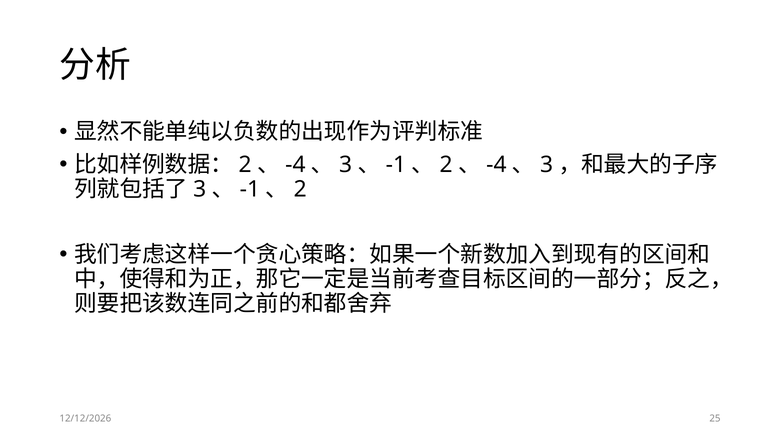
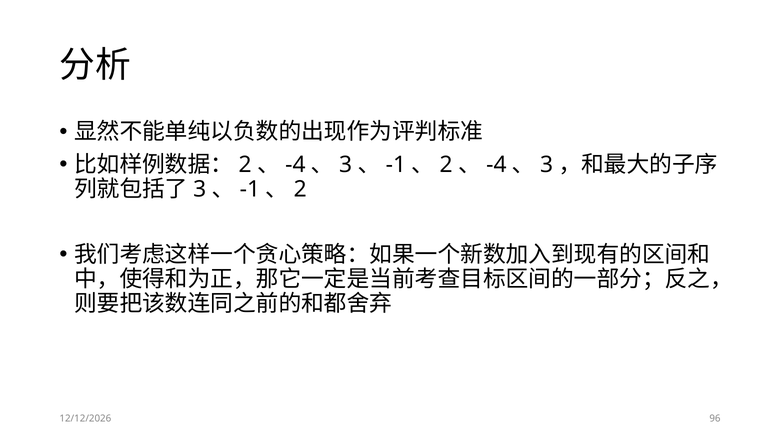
25: 25 -> 96 (715, 418)
